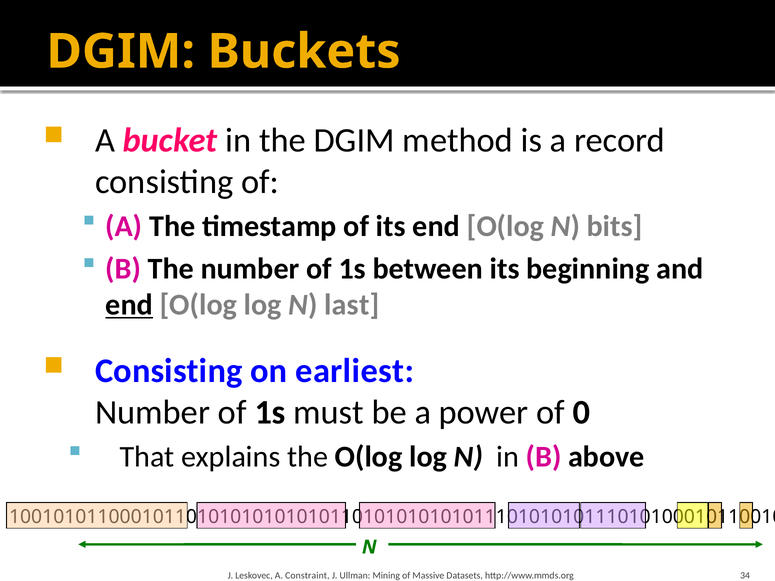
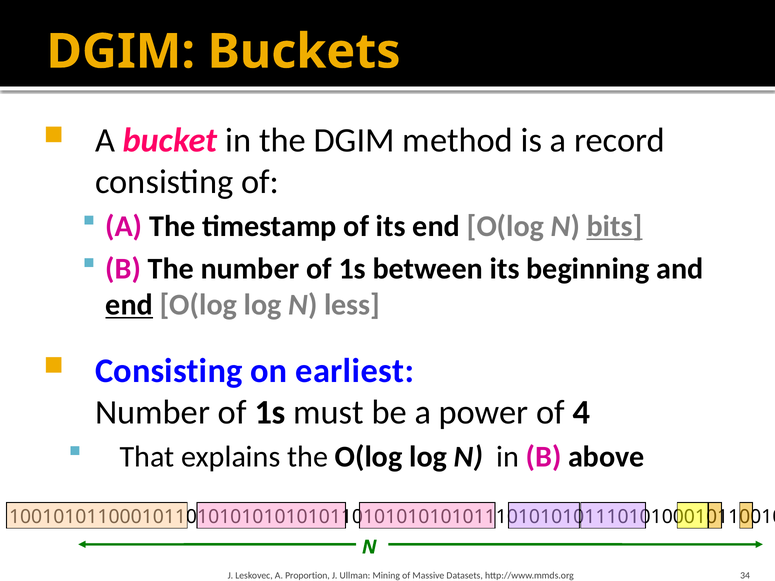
bits underline: none -> present (615, 226)
last: last -> less (352, 305)
0: 0 -> 4 (582, 412)
Constraint: Constraint -> Proportion (307, 576)
